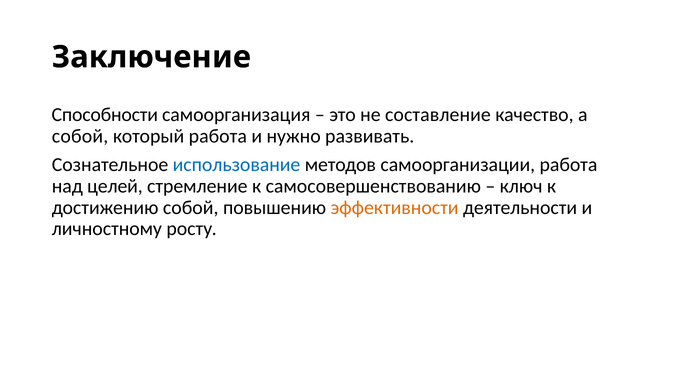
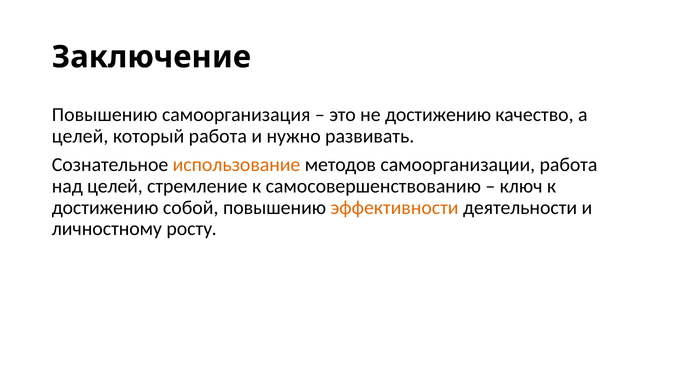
Способности: Способности -> Повышению (105, 115)
не составление: составление -> достижению (438, 115)
собой: собой -> целей (80, 136)
использование colour: blue -> orange (237, 165)
